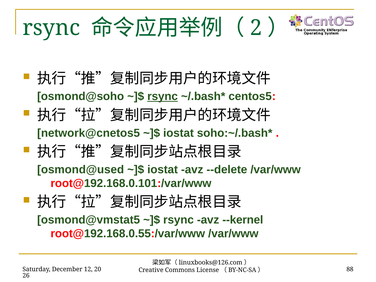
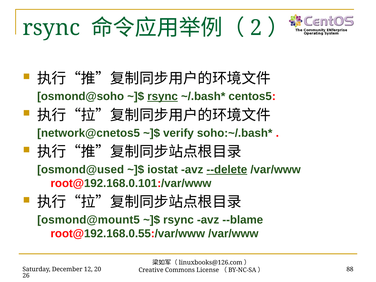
iostat: iostat -> verify (178, 133)
--delete underline: none -> present (227, 170)
osmond@vmstat5: osmond@vmstat5 -> osmond@mount5 (88, 220)
--kernel: --kernel -> --blame (243, 220)
